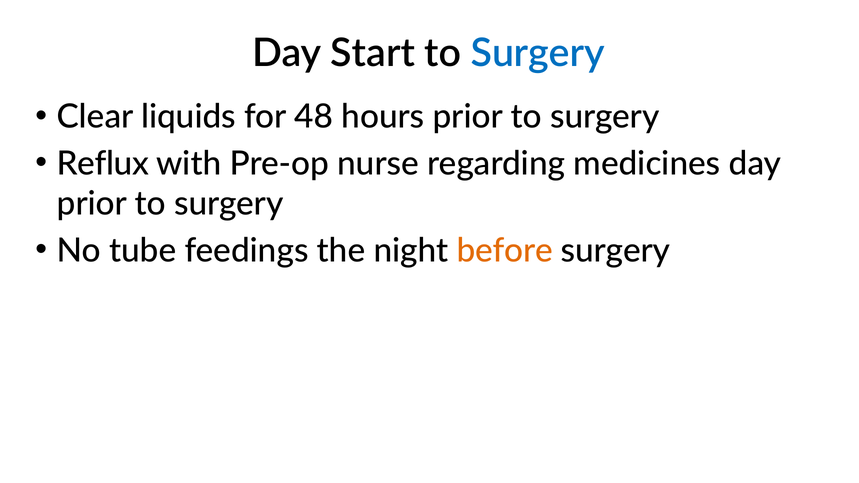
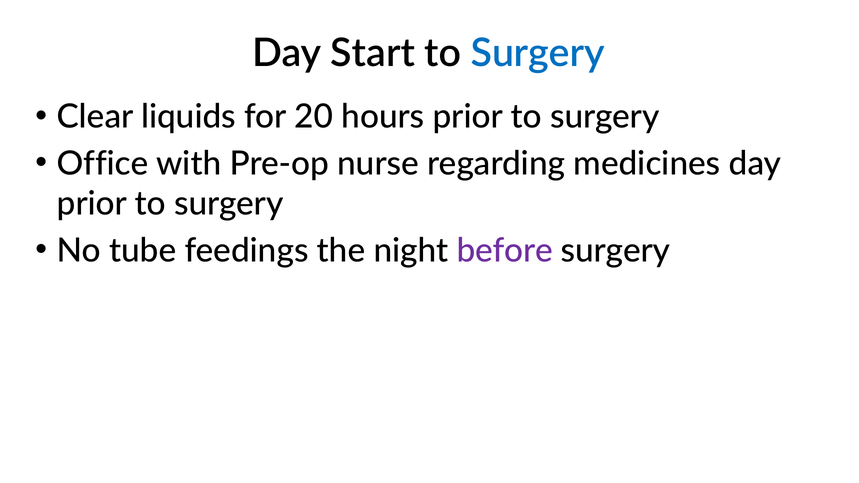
48: 48 -> 20 (314, 117)
Reflux: Reflux -> Office (103, 164)
before colour: orange -> purple (505, 251)
